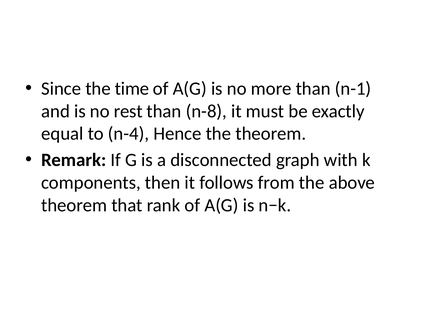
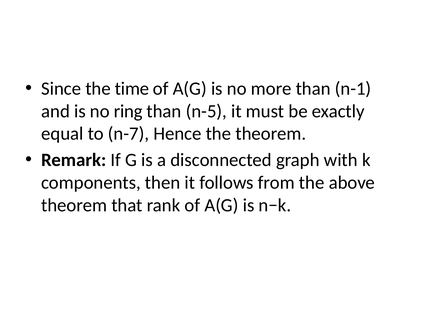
rest: rest -> ring (128, 111)
n-8: n-8 -> n-5 (206, 111)
n-4: n-4 -> n-7 (129, 134)
